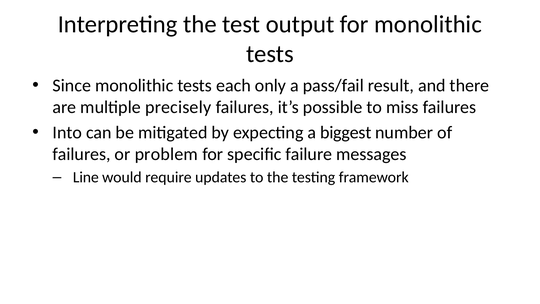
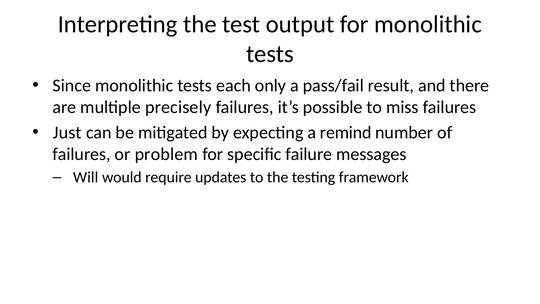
Into: Into -> Just (67, 132)
biggest: biggest -> remind (346, 132)
Line: Line -> Will (86, 177)
